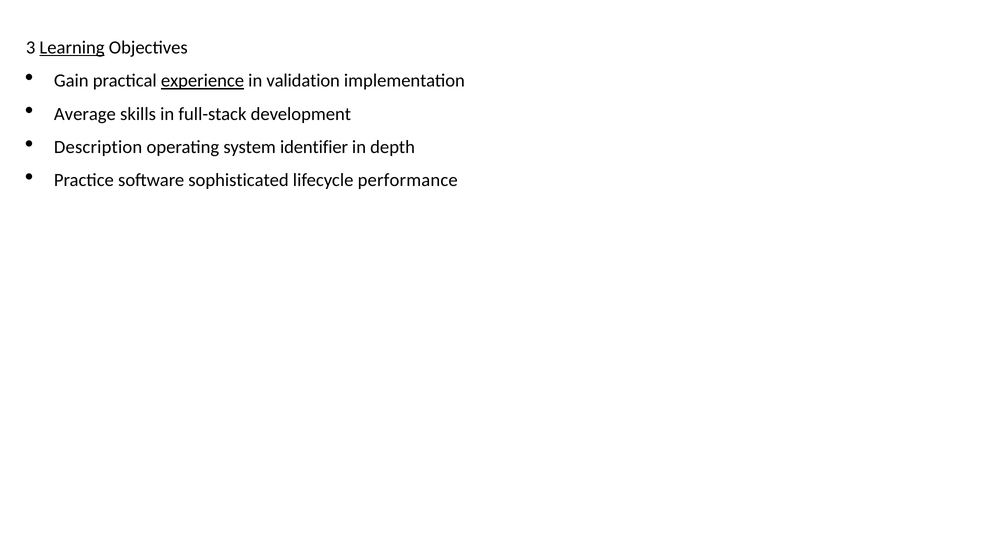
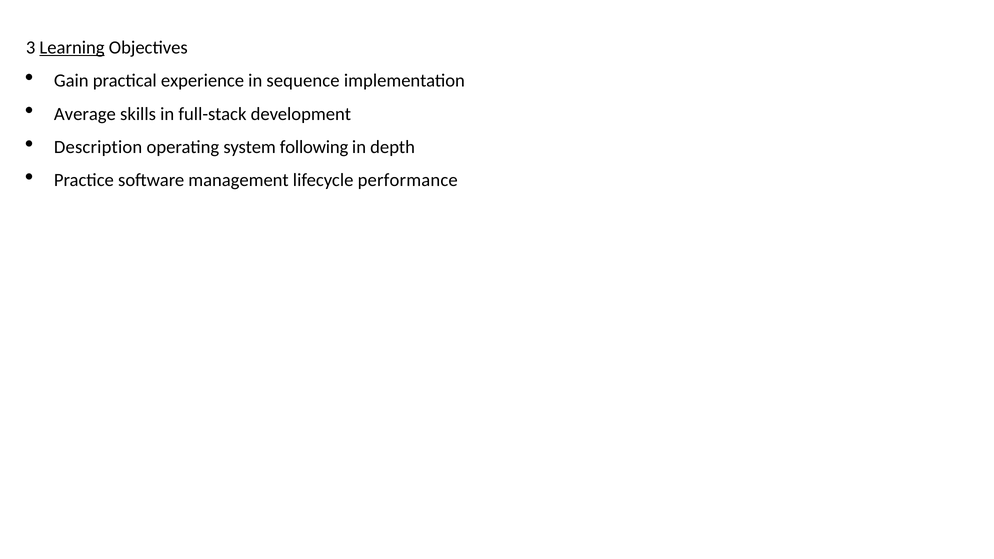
experience underline: present -> none (202, 81)
validation: validation -> sequence (303, 81)
identifier: identifier -> following (314, 147)
sophisticated: sophisticated -> management (239, 180)
